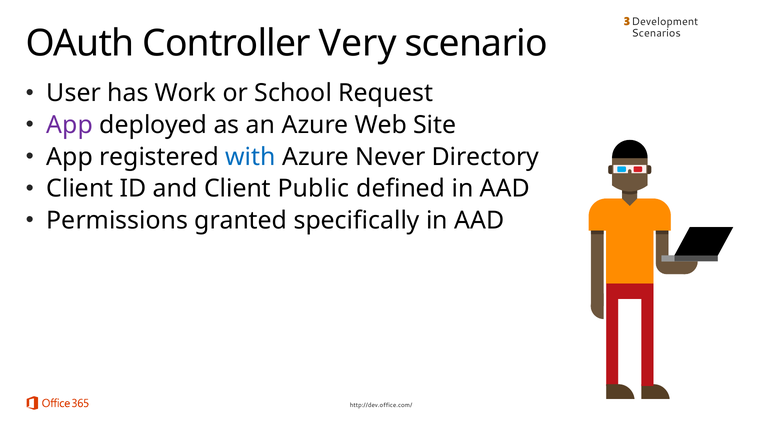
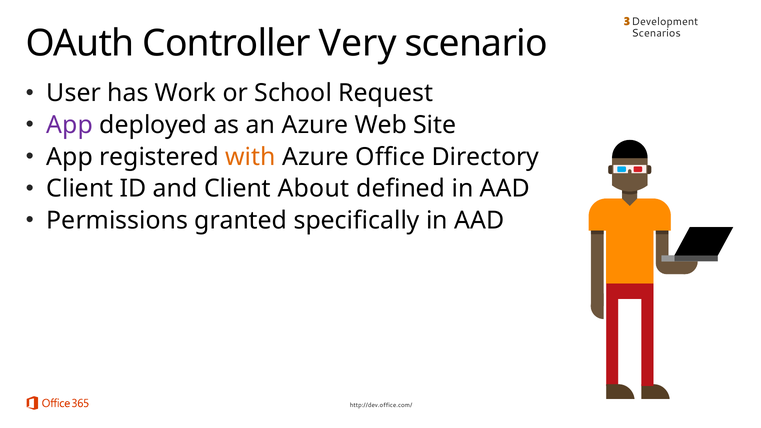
with colour: blue -> orange (251, 157)
Never: Never -> Office (390, 157)
Public: Public -> About (313, 189)
